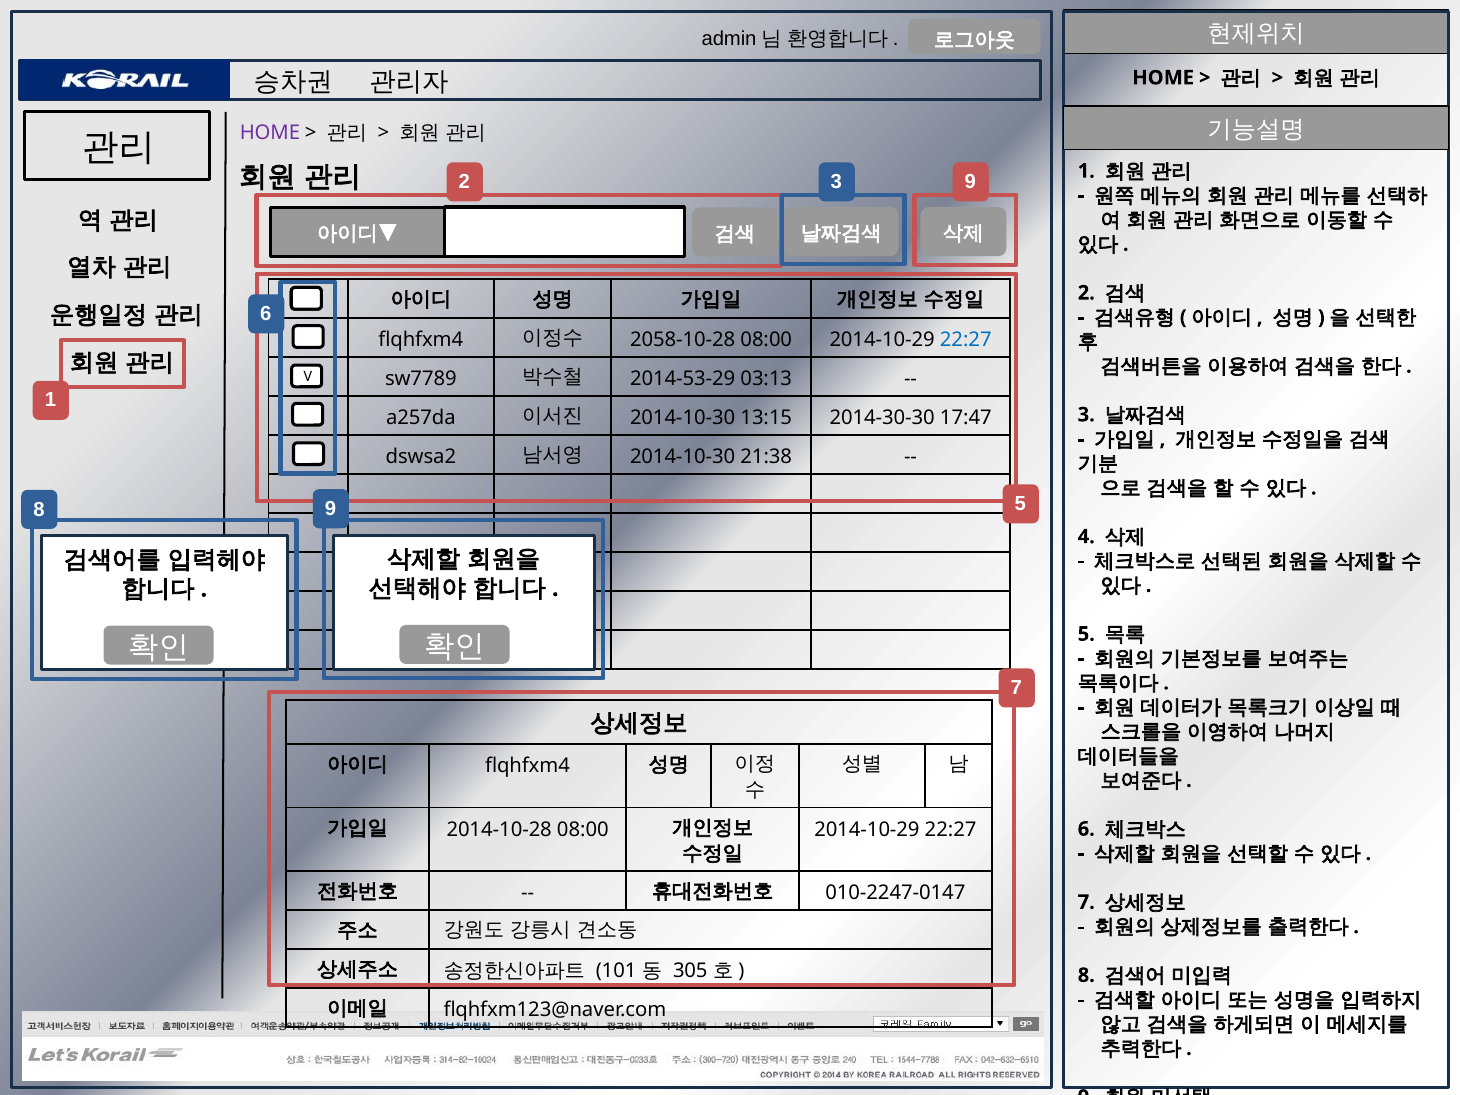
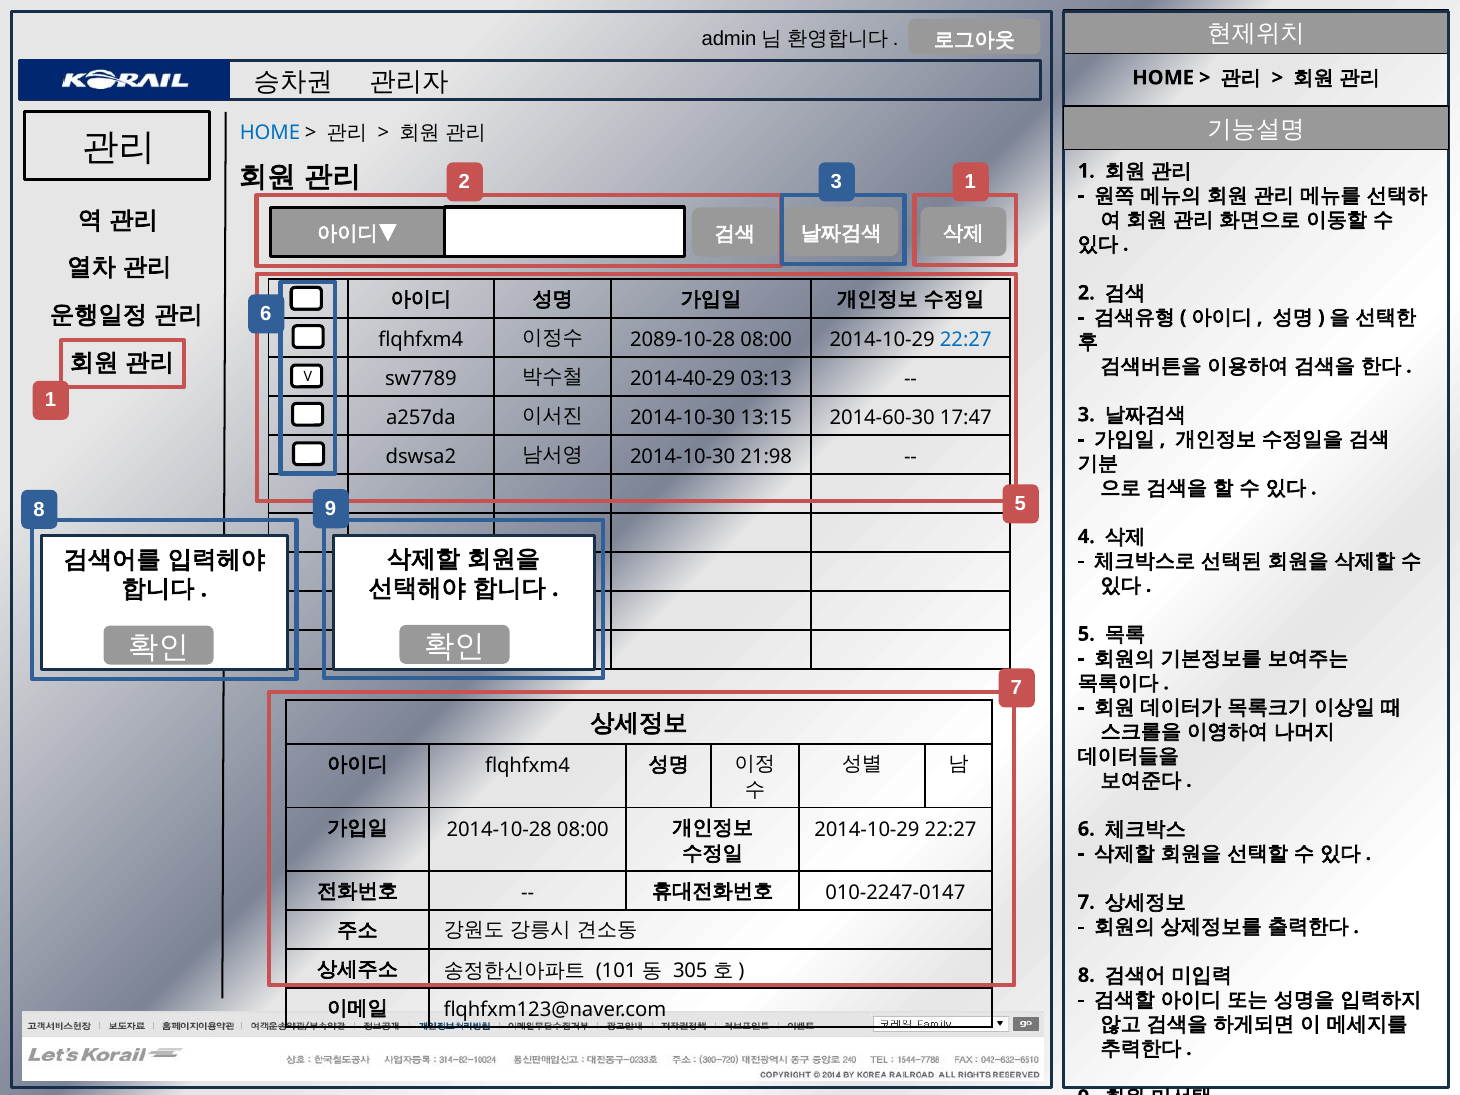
HOME colour: purple -> blue (270, 133)
3 9: 9 -> 1 (970, 182)
2058-10-28: 2058-10-28 -> 2089-10-28 (683, 340)
2014-53-29: 2014-53-29 -> 2014-40-29 (683, 379)
2014-30-30: 2014-30-30 -> 2014-60-30 (882, 418)
21:38: 21:38 -> 21:98 (766, 457)
